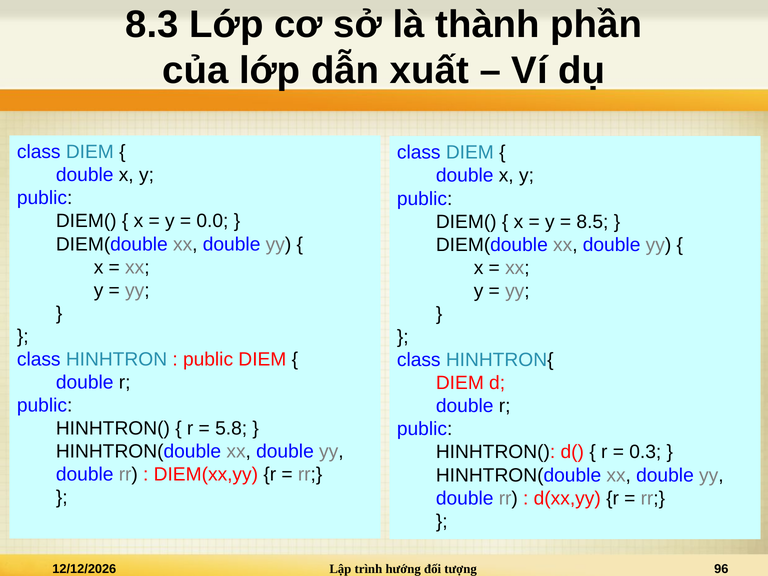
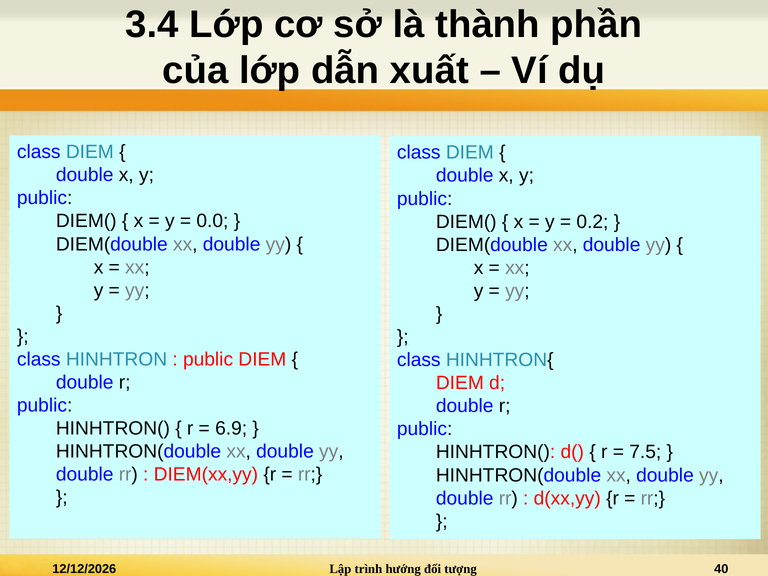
8.3: 8.3 -> 3.4 (152, 24)
8.5: 8.5 -> 0.2 (592, 222)
5.8: 5.8 -> 6.9 (231, 429)
0.3: 0.3 -> 7.5 (645, 452)
96: 96 -> 40 (721, 569)
